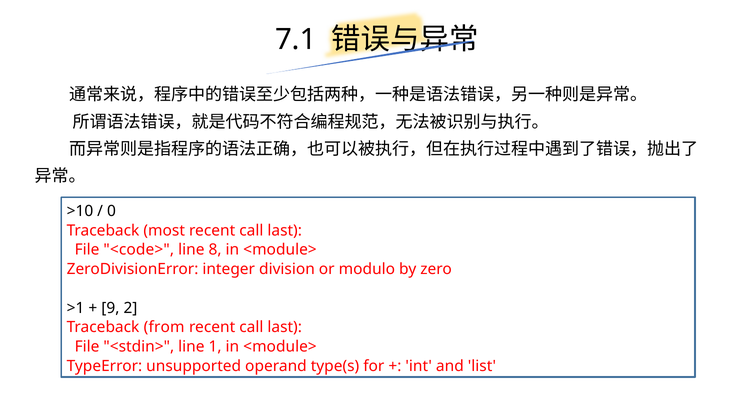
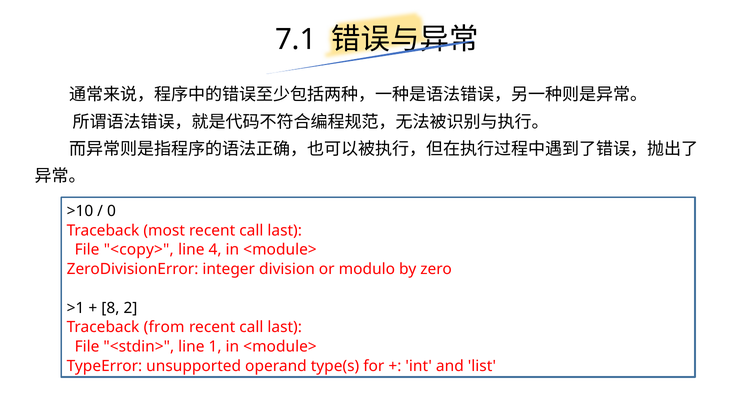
<code>: <code> -> <copy> (139, 250)
8: 8 -> 4 (215, 250)
9: 9 -> 8 (110, 308)
